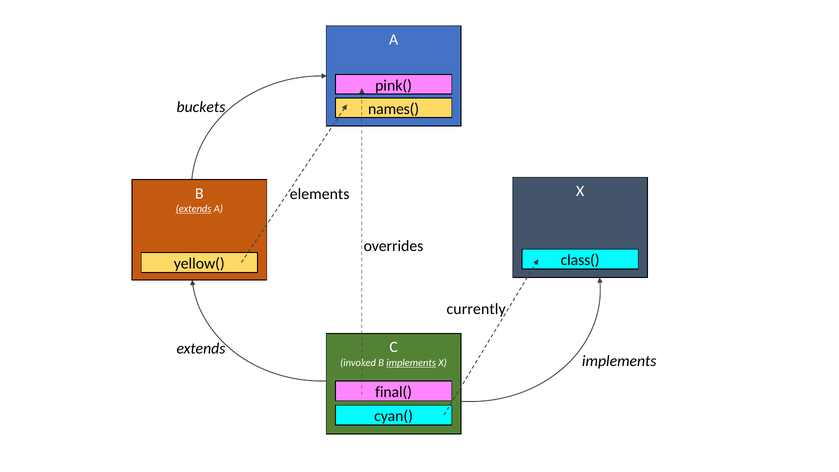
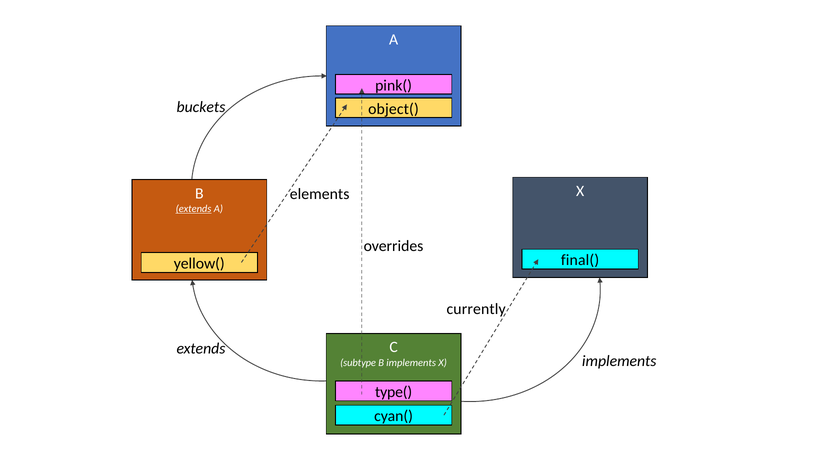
names(: names( -> object( (393, 109)
class(: class( -> final( (580, 260)
invoked: invoked -> subtype (358, 363)
implements underline: present -> none (411, 363)
final(: final( -> type( (394, 392)
